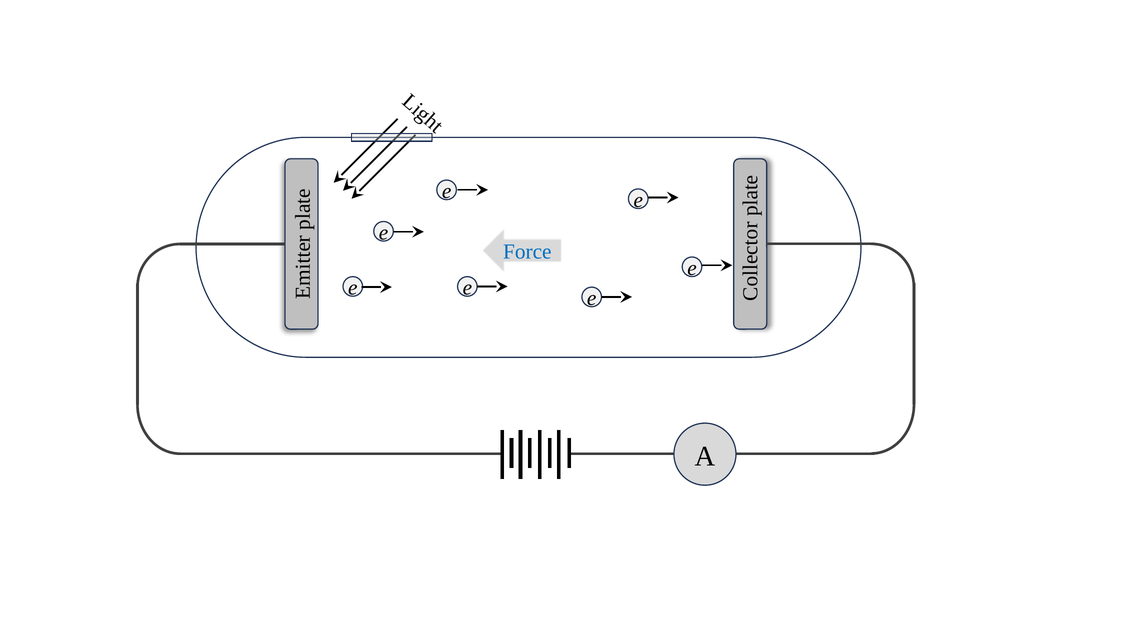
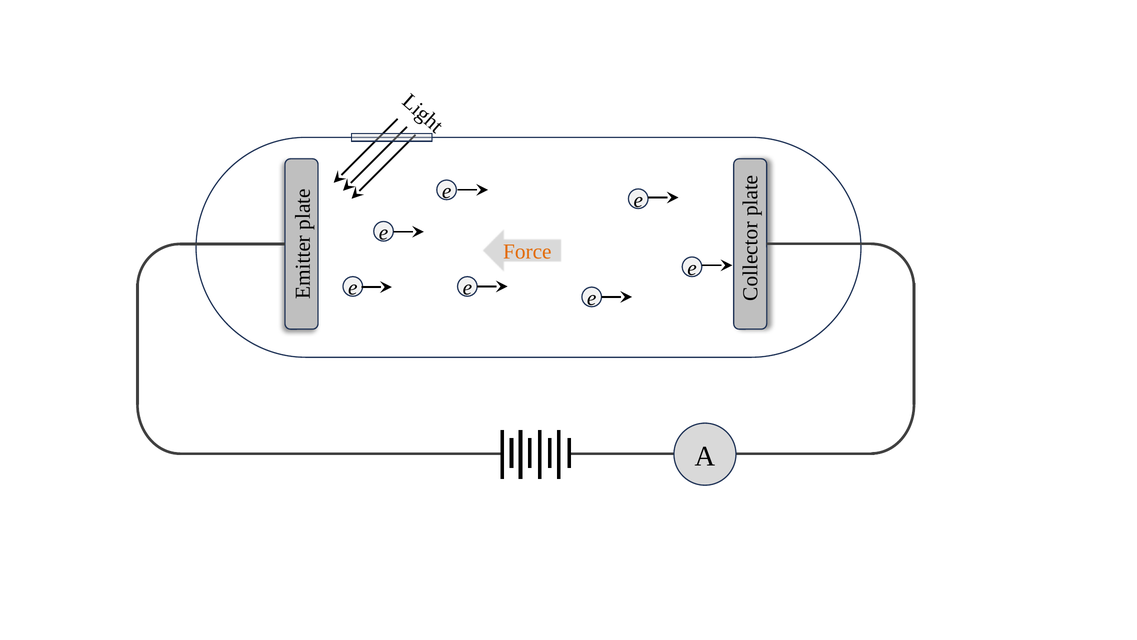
Force colour: blue -> orange (527, 252)
